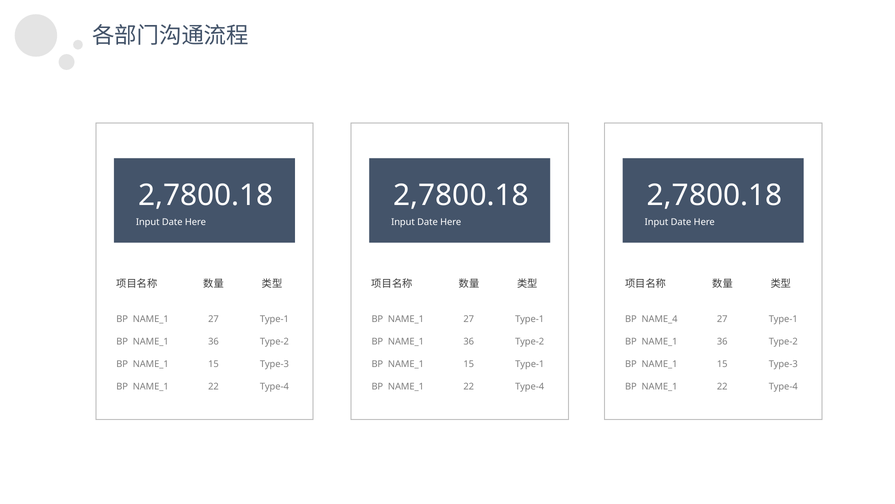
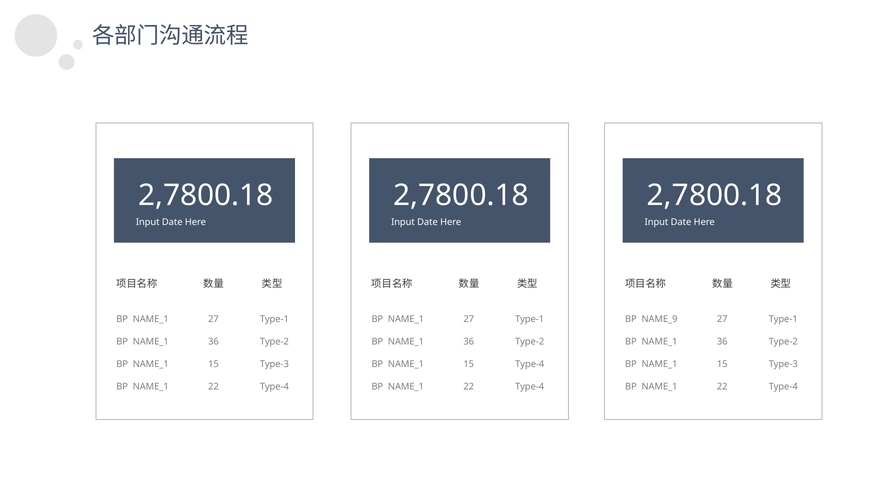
NAME_4: NAME_4 -> NAME_9 (660, 319)
Type-1: Type-1 -> Type-4 (530, 364)
